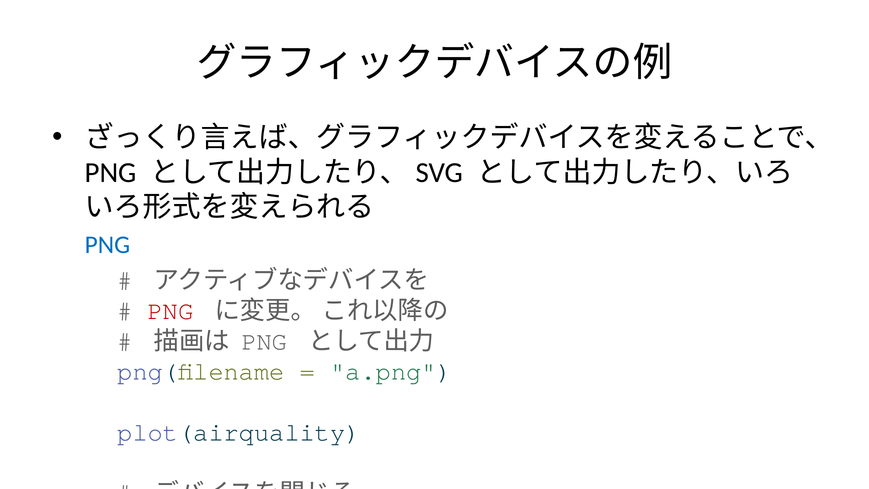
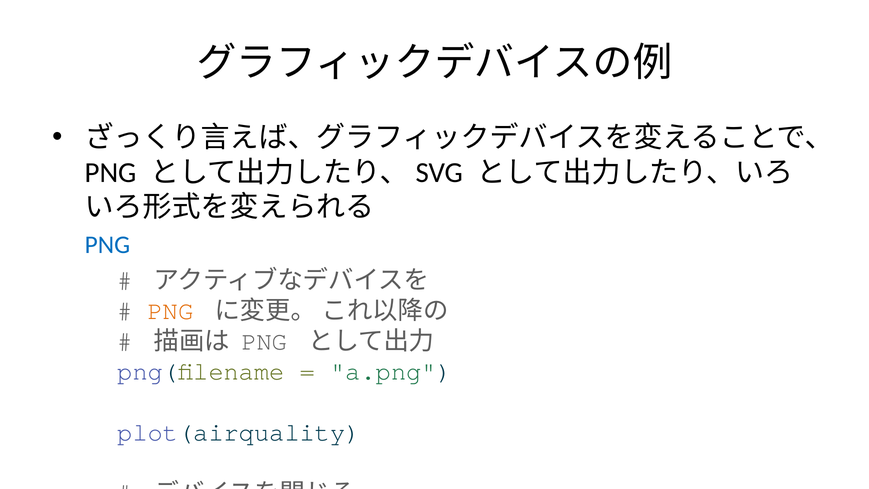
PNG colour: red -> orange (171, 311)
